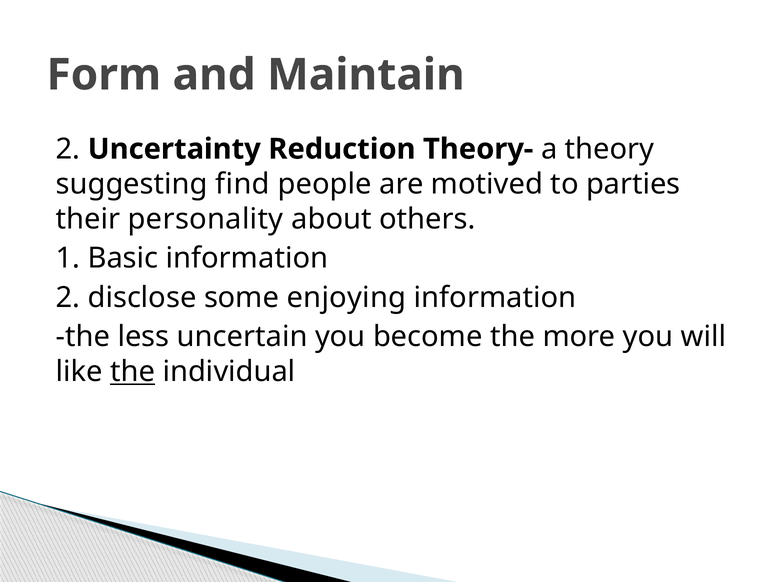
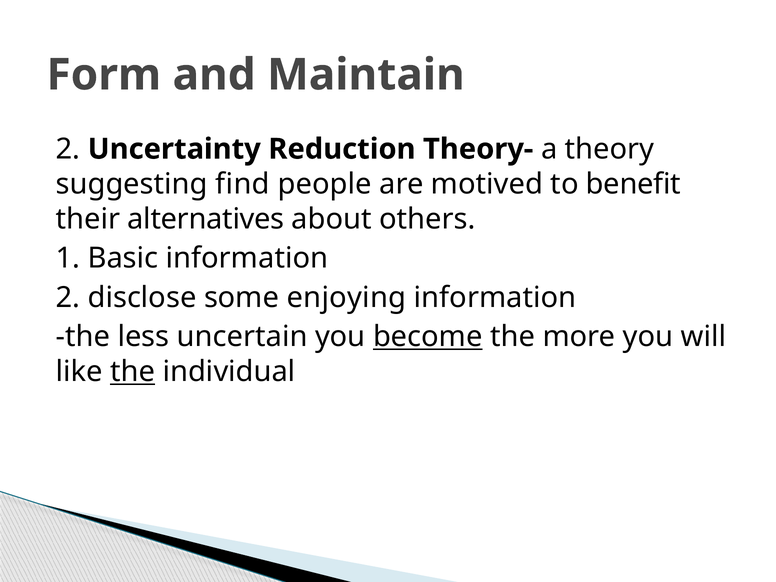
parties: parties -> benefit (633, 184)
personality: personality -> alternatives (206, 219)
become underline: none -> present (428, 337)
